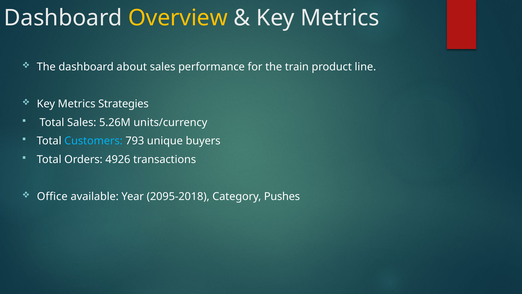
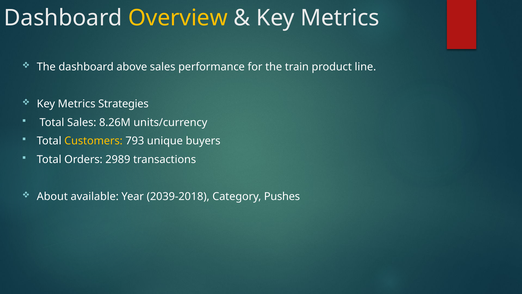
about: about -> above (132, 67)
5.26M: 5.26M -> 8.26M (115, 122)
Customers colour: light blue -> yellow (93, 141)
4926: 4926 -> 2989 (118, 159)
Office: Office -> About (52, 196)
2095-2018: 2095-2018 -> 2039-2018 (178, 196)
